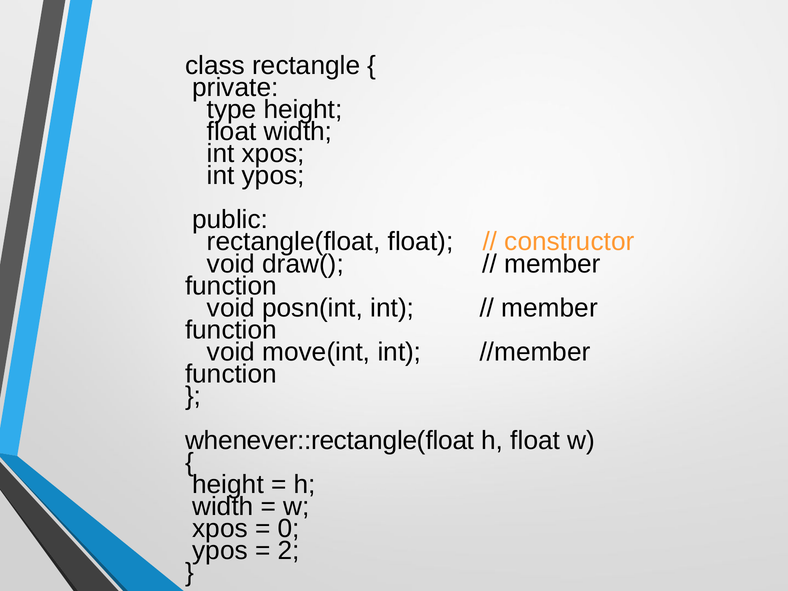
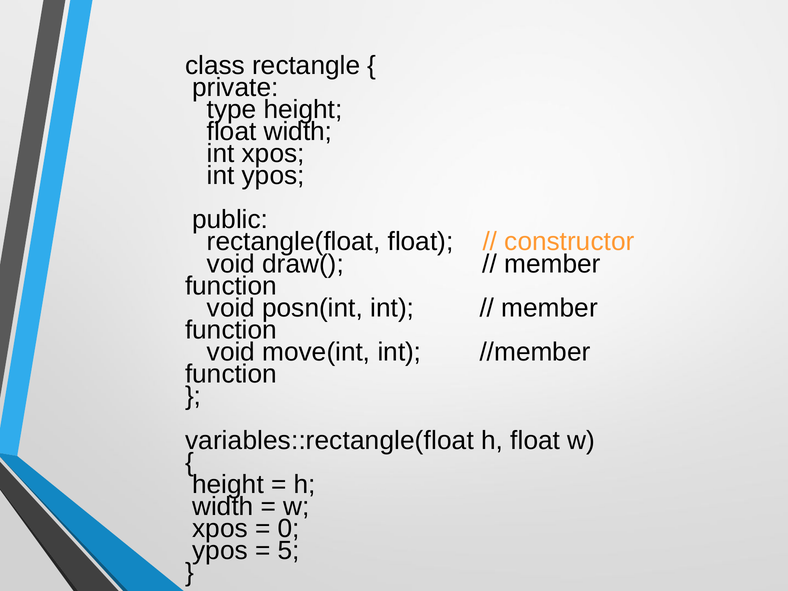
whenever::rectangle(float: whenever::rectangle(float -> variables::rectangle(float (329, 440)
2: 2 -> 5 (289, 551)
